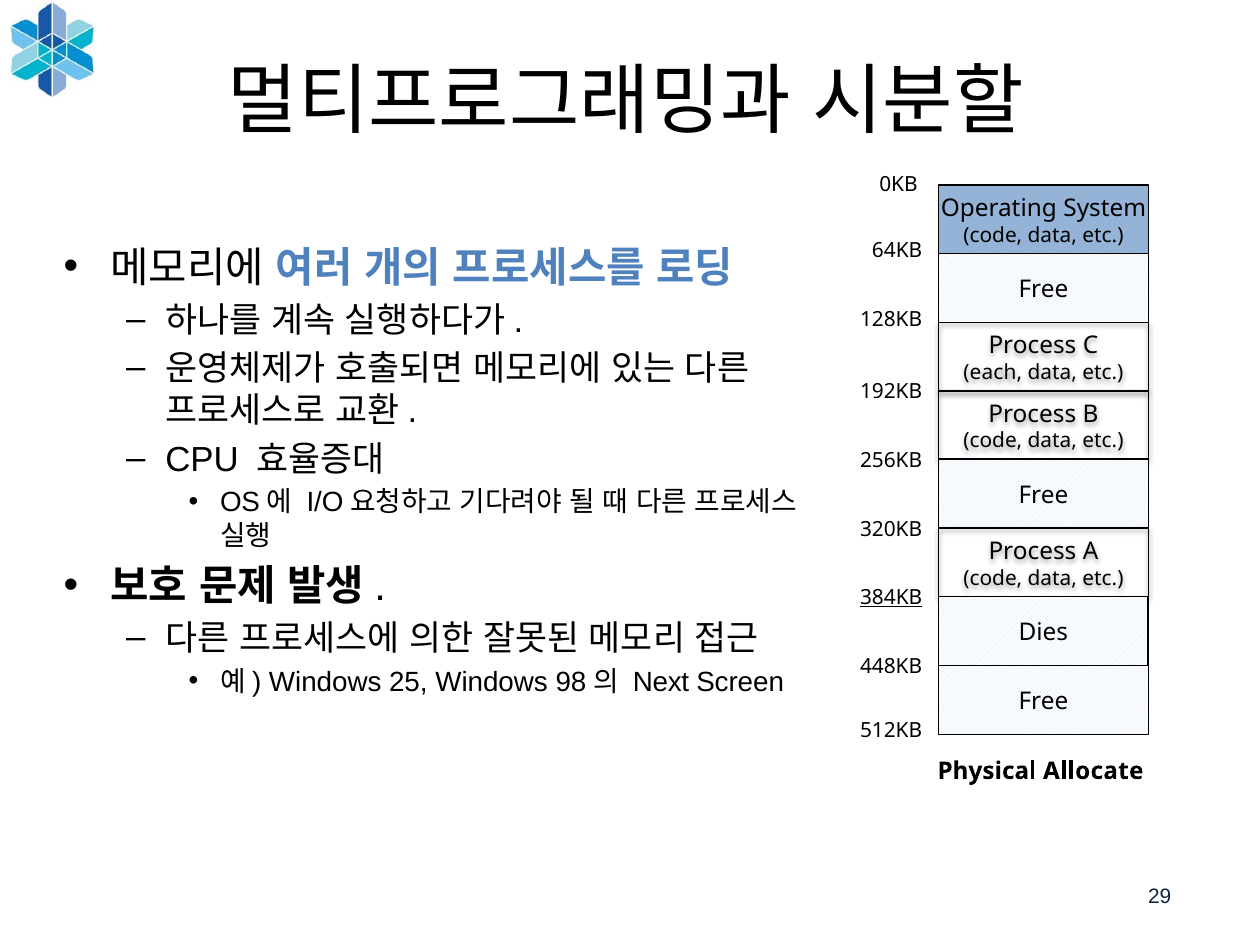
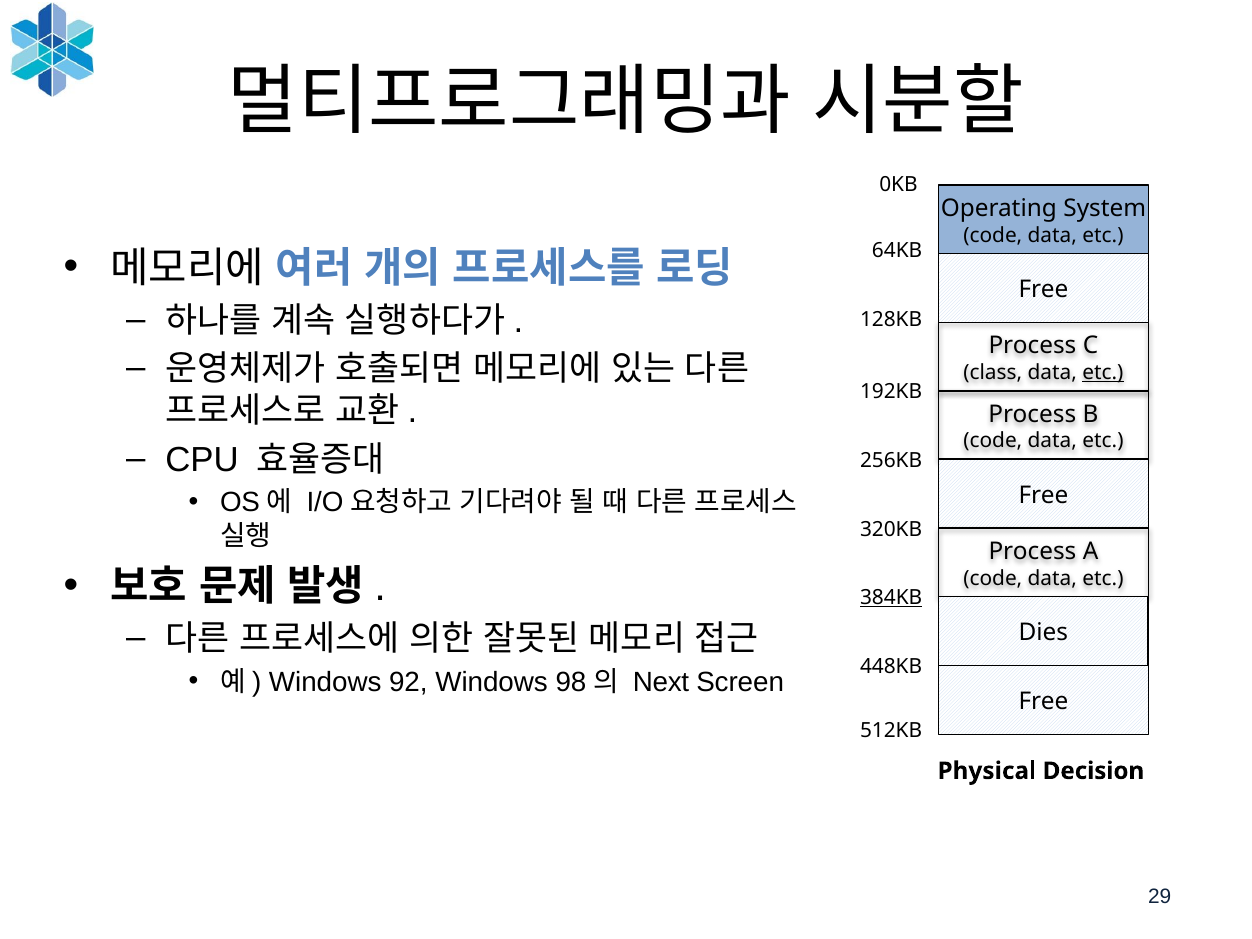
each: each -> class (993, 373)
etc underline: none -> present (1103, 373)
25: 25 -> 92 (408, 682)
Allocate: Allocate -> Decision (1093, 771)
